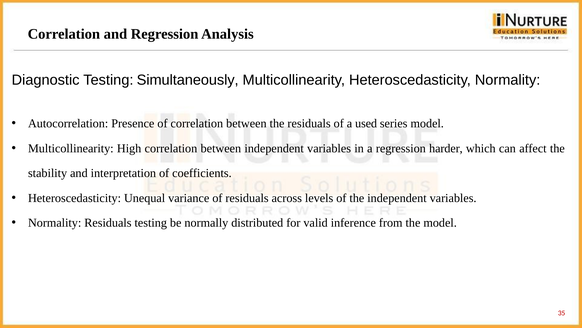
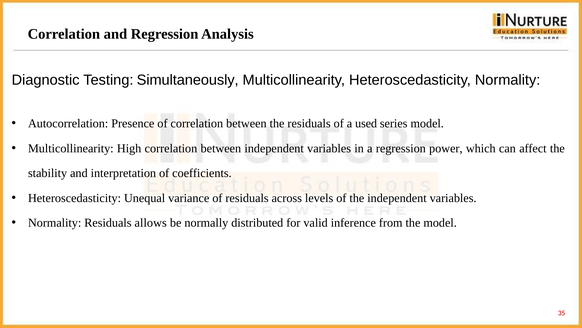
harder: harder -> power (446, 148)
Residuals testing: testing -> allows (151, 222)
